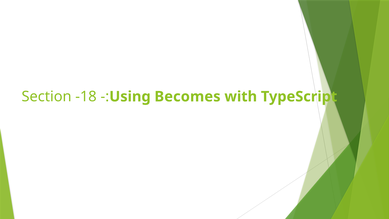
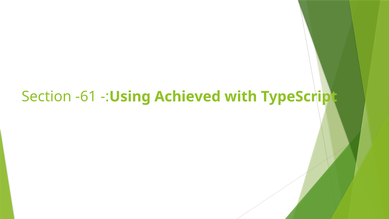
-18: -18 -> -61 (86, 97)
Becomes: Becomes -> Achieved (188, 97)
